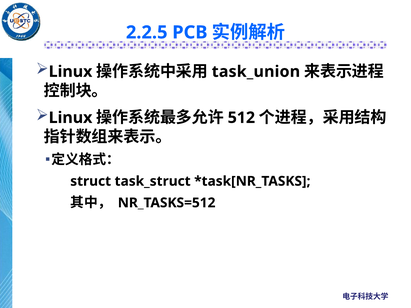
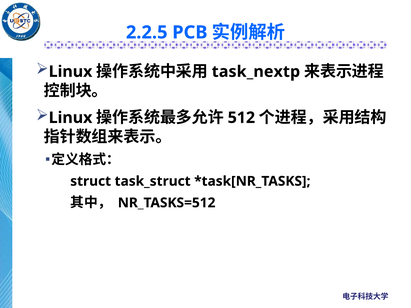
task_union: task_union -> task_nextp (256, 72)
